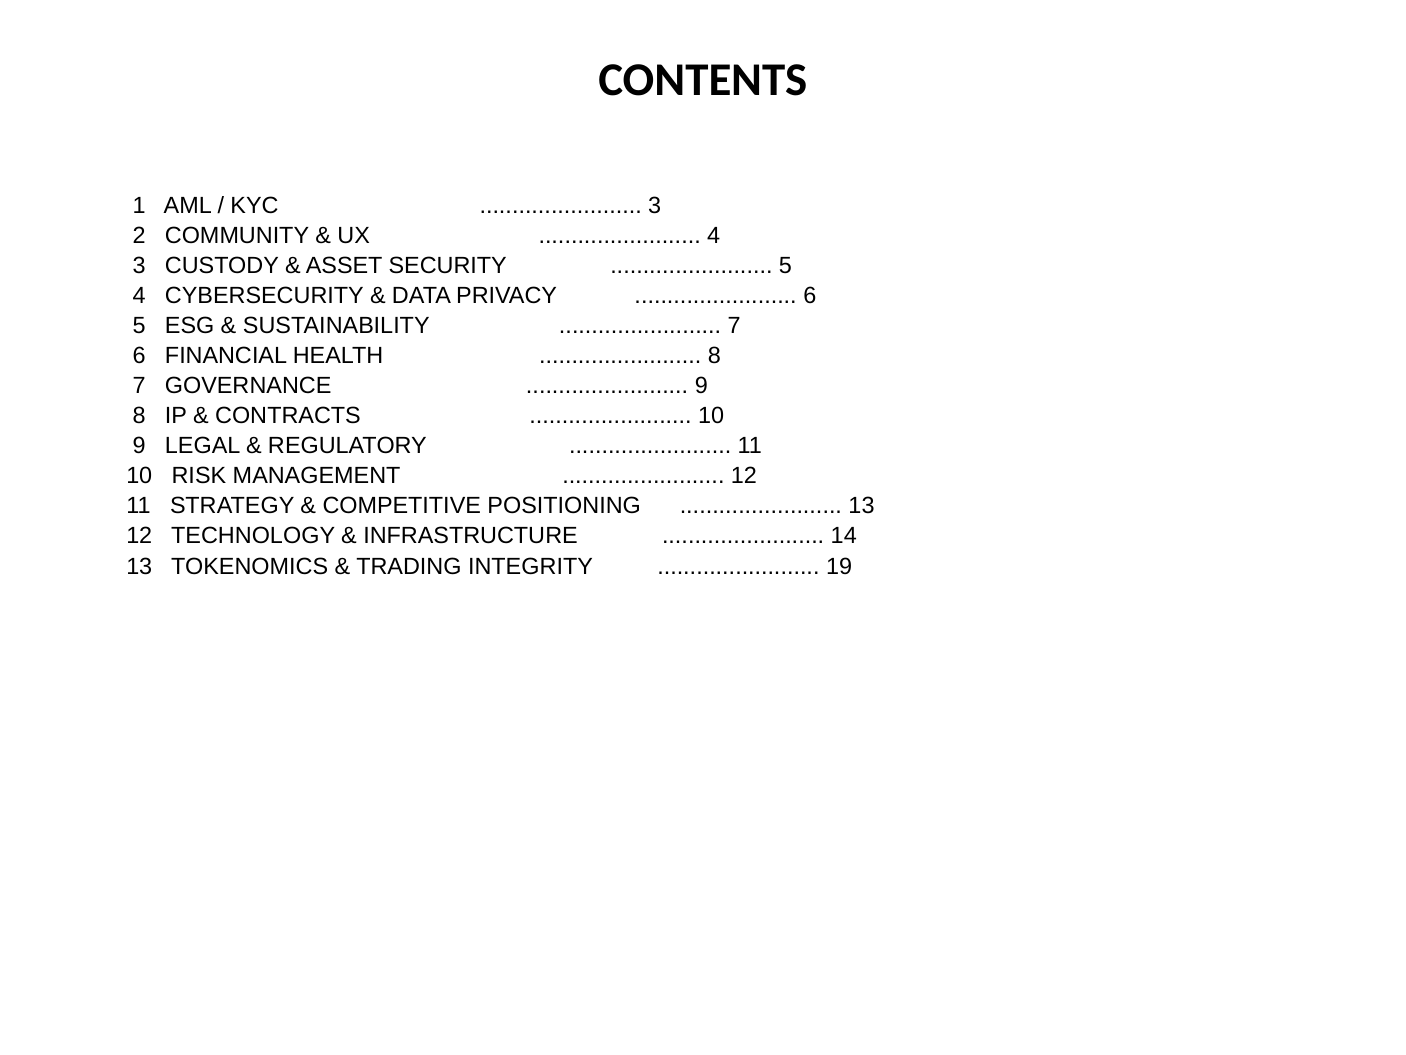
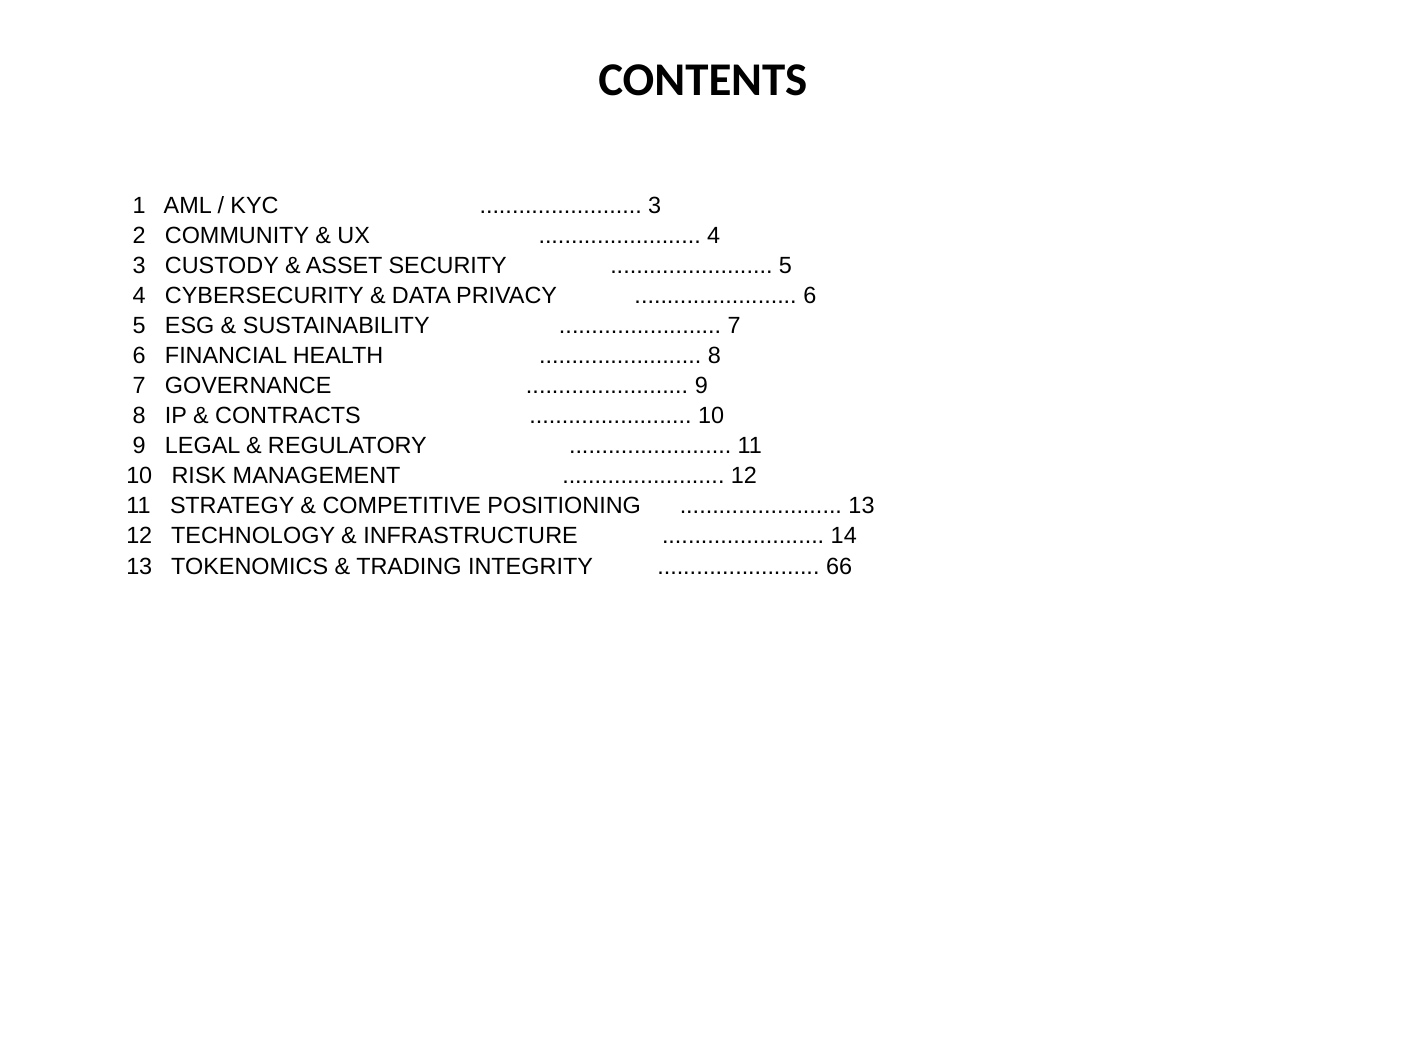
19: 19 -> 66 (839, 566)
